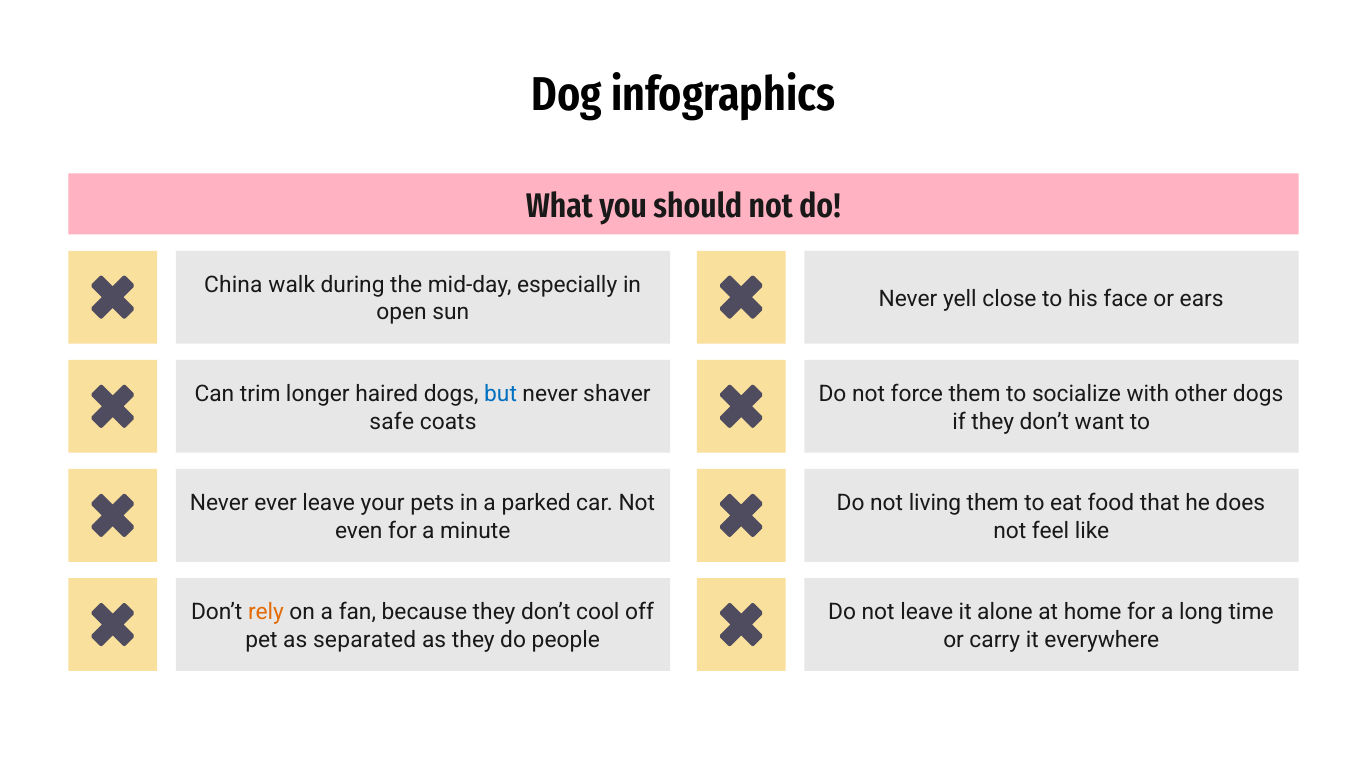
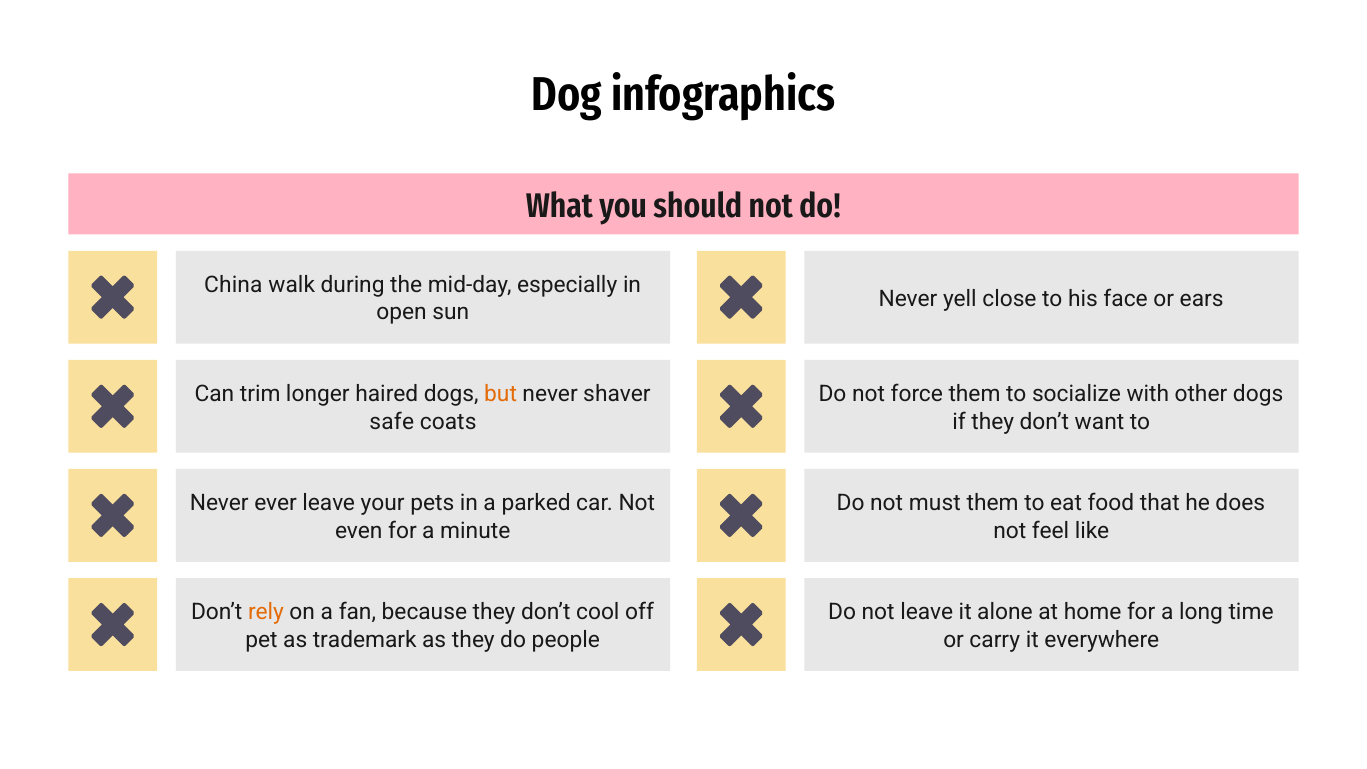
but colour: blue -> orange (501, 394)
living: living -> must (935, 503)
separated: separated -> trademark (365, 640)
